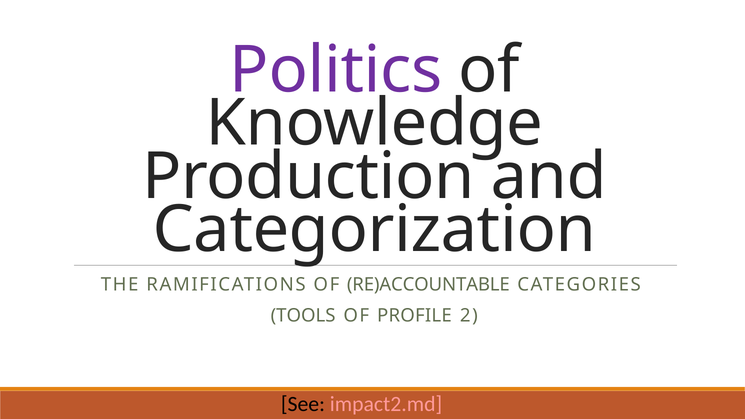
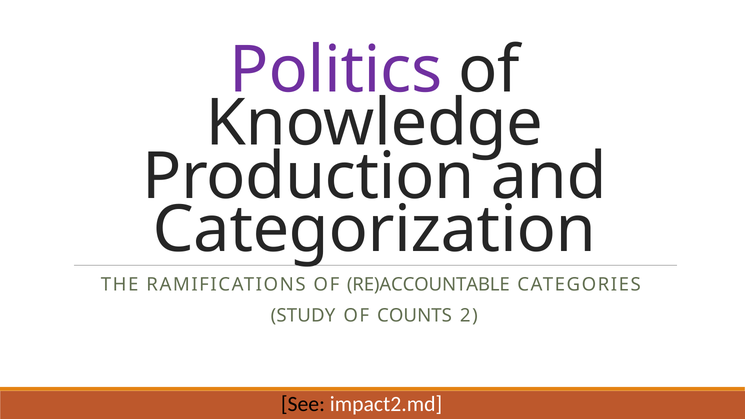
TOOLS: TOOLS -> STUDY (303, 316)
PROFILE: PROFILE -> COUNTS (415, 316)
impact2.md colour: pink -> white (386, 404)
